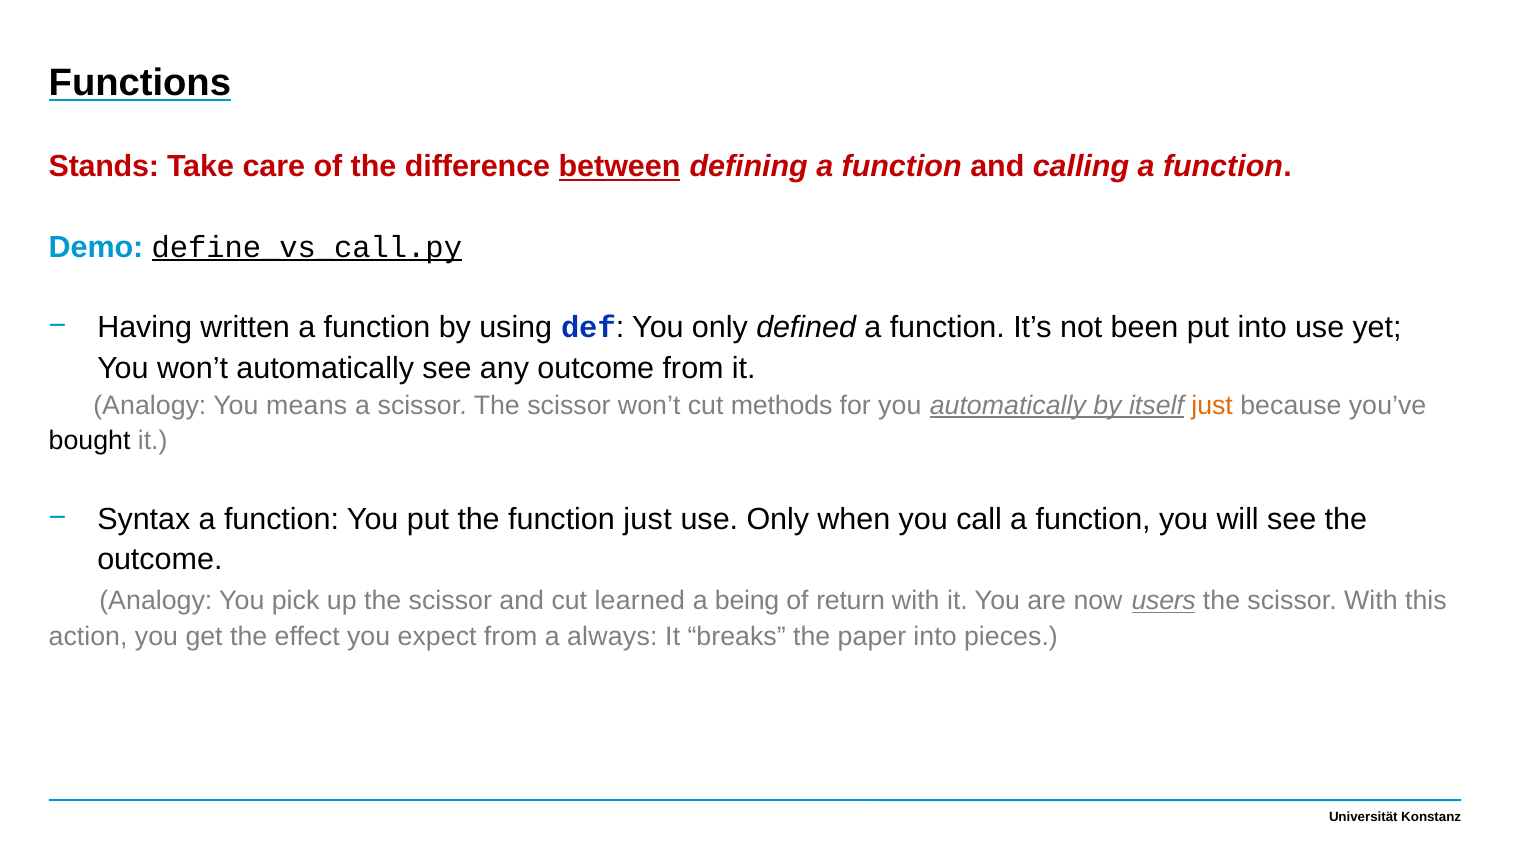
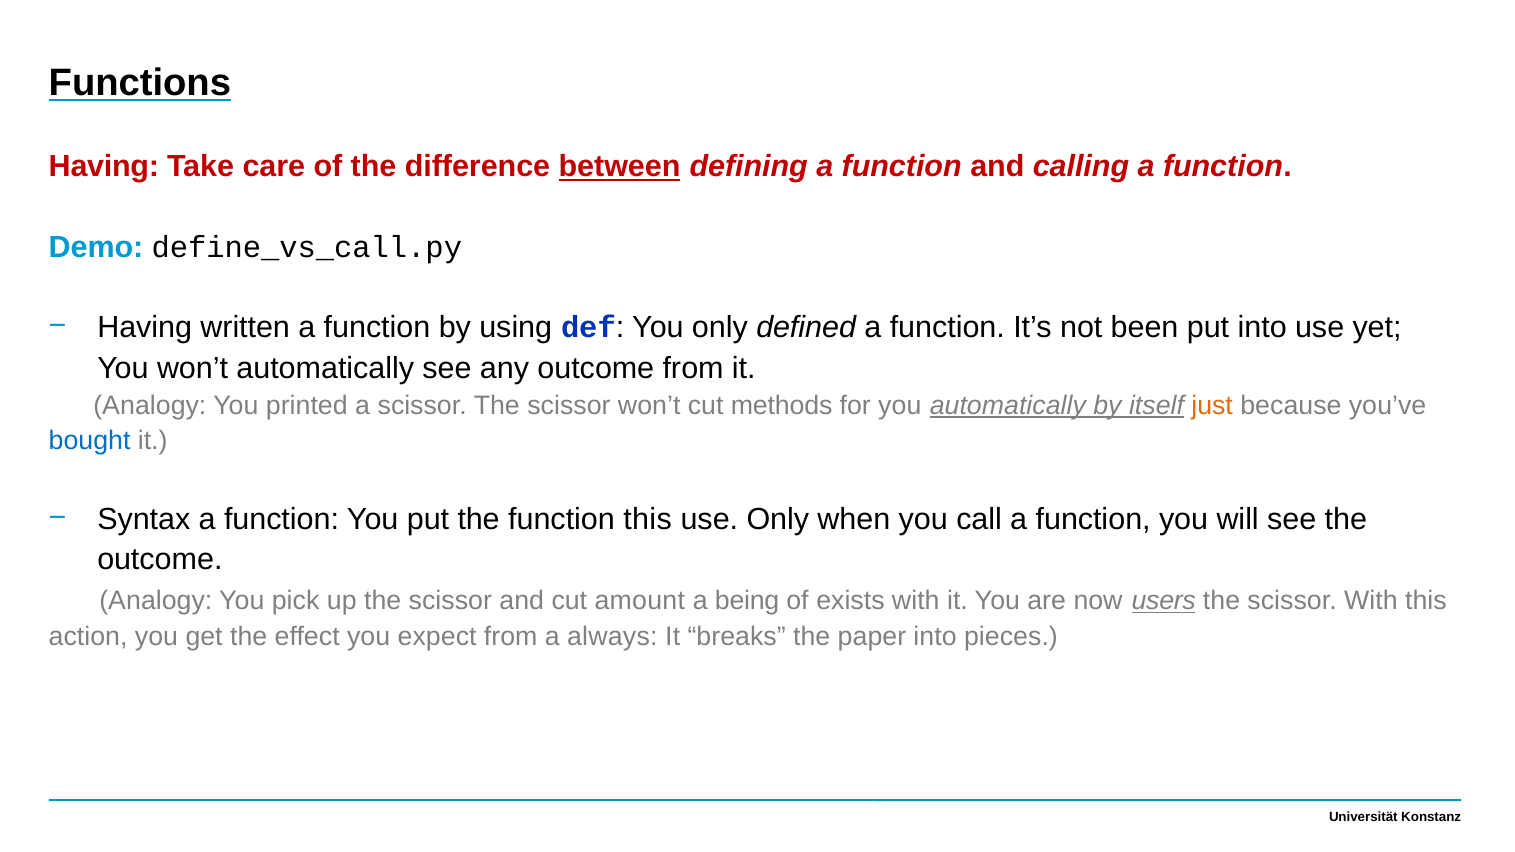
Stands: Stands -> Having (104, 167)
define_vs_call.py underline: present -> none (307, 247)
means: means -> printed (307, 405)
bought colour: black -> blue (90, 441)
function just: just -> this (648, 519)
learned: learned -> amount (640, 601)
return: return -> exists (850, 601)
